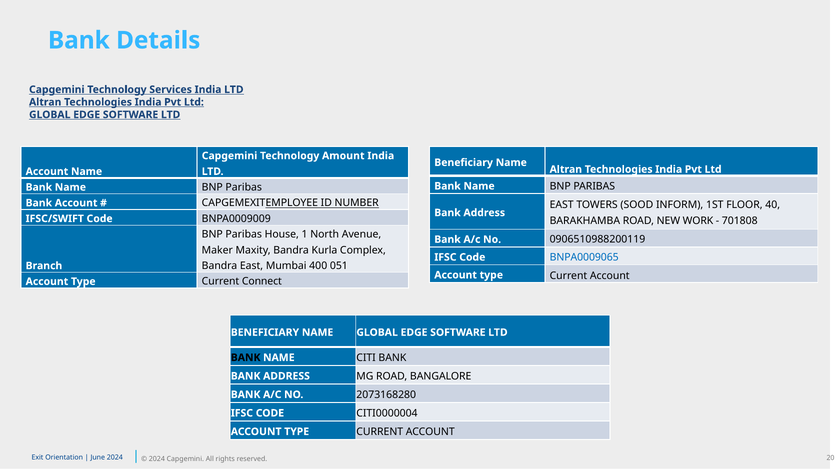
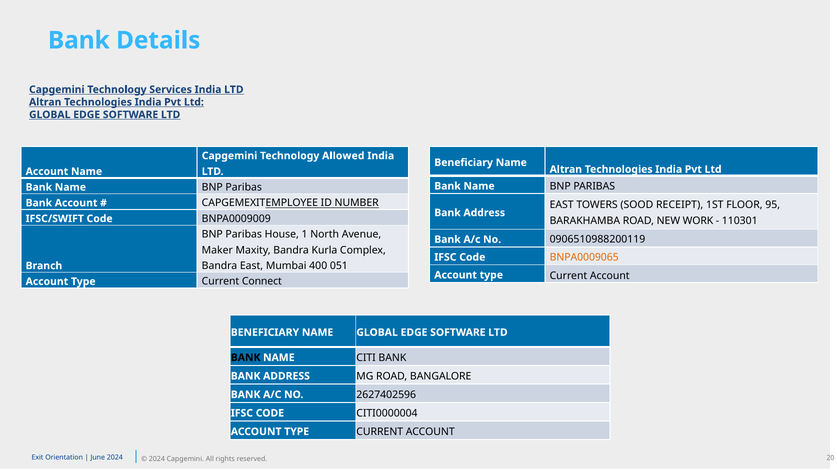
Amount: Amount -> Allowed (343, 156)
INFORM: INFORM -> RECEIPT (680, 205)
40: 40 -> 95 (773, 205)
701808: 701808 -> 110301 (740, 220)
BNPA0009065 colour: blue -> orange (584, 257)
2073168280: 2073168280 -> 2627402596 (386, 394)
